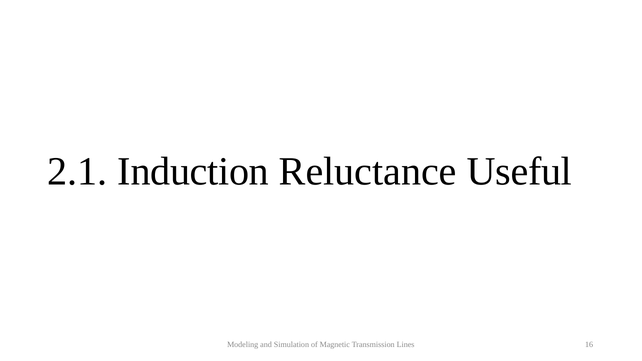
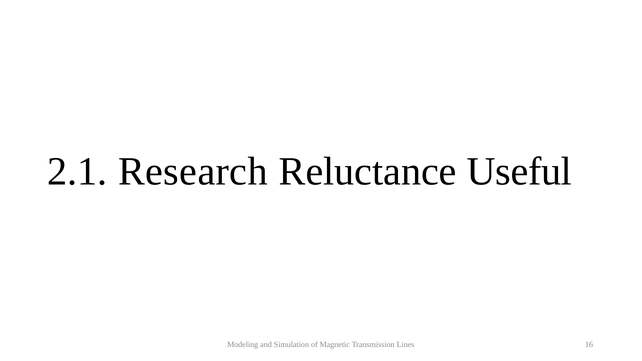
Induction: Induction -> Research (193, 171)
